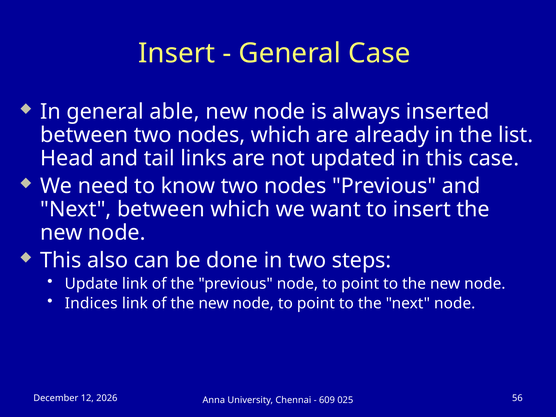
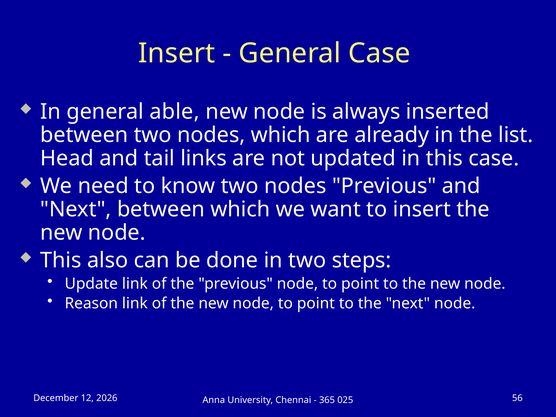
Indices: Indices -> Reason (91, 303)
609: 609 -> 365 (327, 400)
